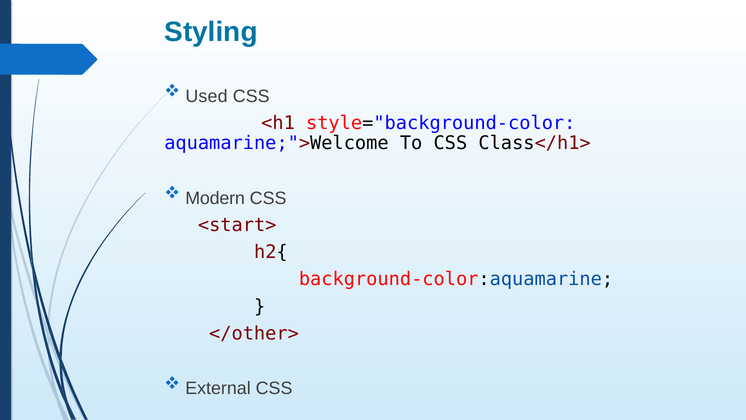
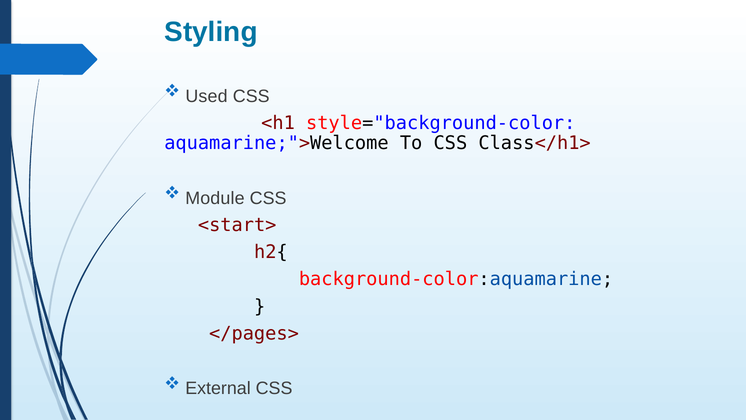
Modern: Modern -> Module (215, 198)
</other>: </other> -> </pages> (254, 333)
